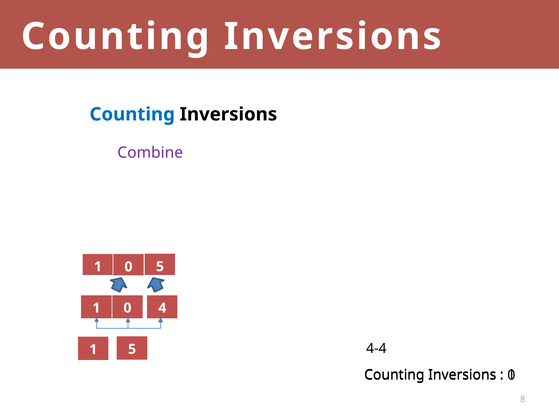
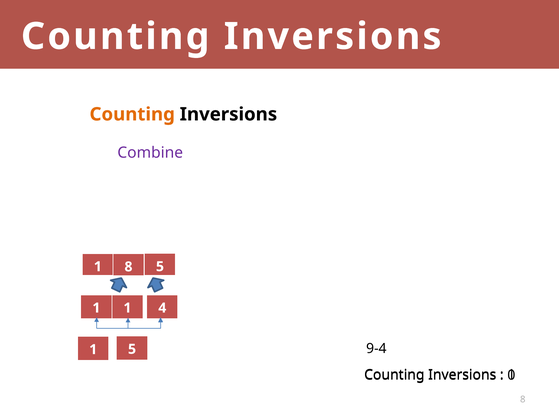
Counting colour: blue -> orange (132, 114)
0: 0 -> 8 (128, 267)
0: 0 -> 1 (127, 308)
4-4: 4-4 -> 9-4 (376, 349)
